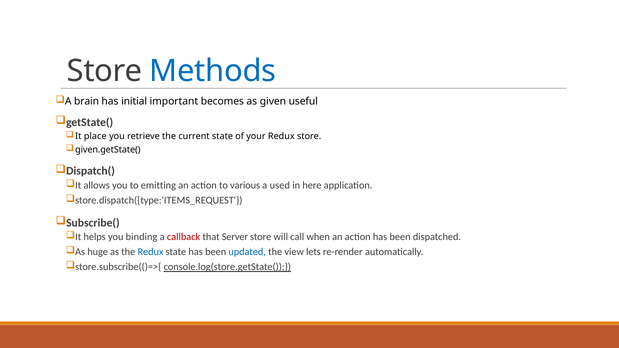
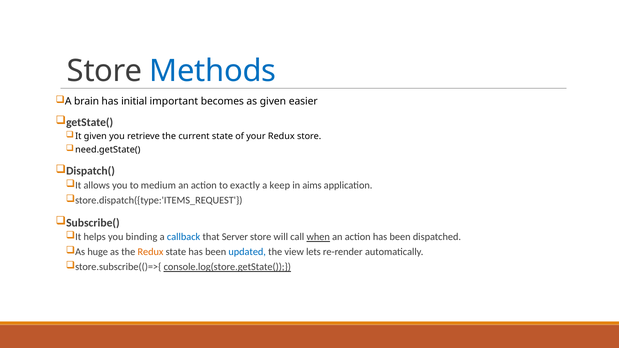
useful: useful -> easier (303, 102)
It place: place -> given (95, 136)
given.getState(: given.getState( -> need.getState( (108, 150)
emitting: emitting -> medium (158, 186)
various: various -> exactly (245, 186)
used: used -> keep (280, 186)
here: here -> aims (312, 186)
callback colour: red -> blue (184, 237)
when underline: none -> present (318, 237)
Redux colour: blue -> orange (150, 252)
